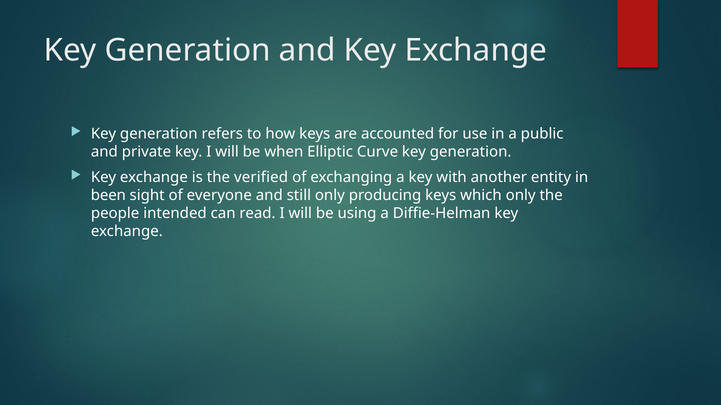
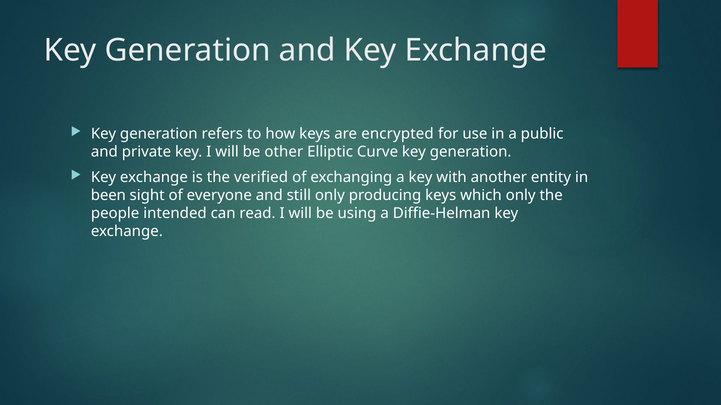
accounted: accounted -> encrypted (397, 134)
when: when -> other (284, 152)
